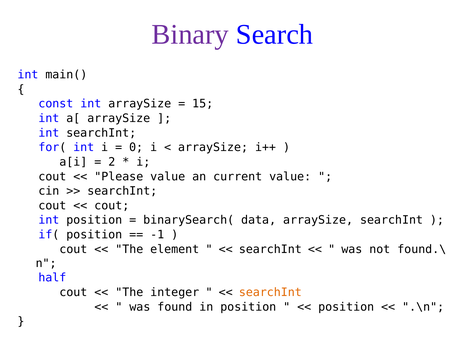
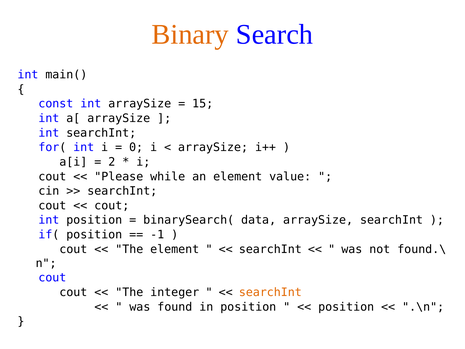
Binary colour: purple -> orange (190, 34)
Please value: value -> while (168, 176)
an current: current -> element (238, 176)
half: half -> cout (52, 278)
